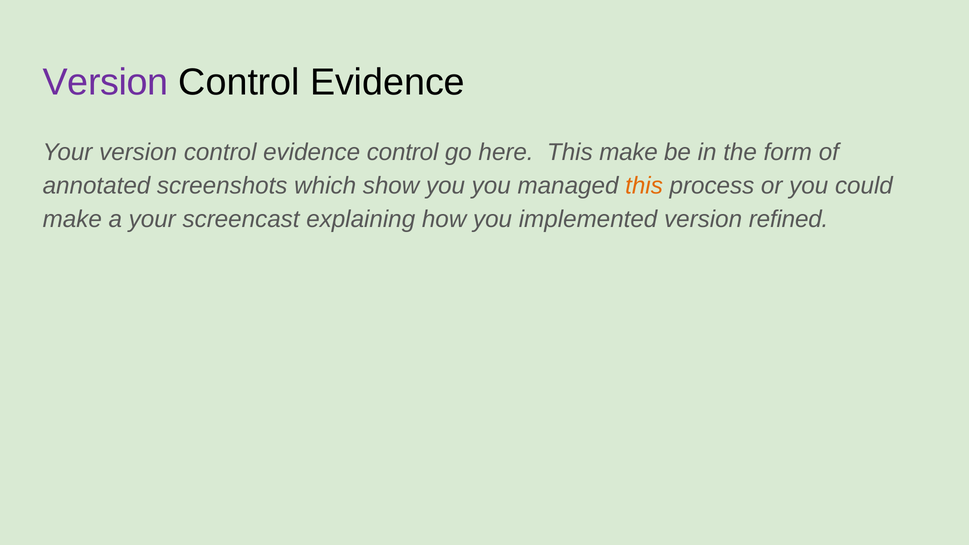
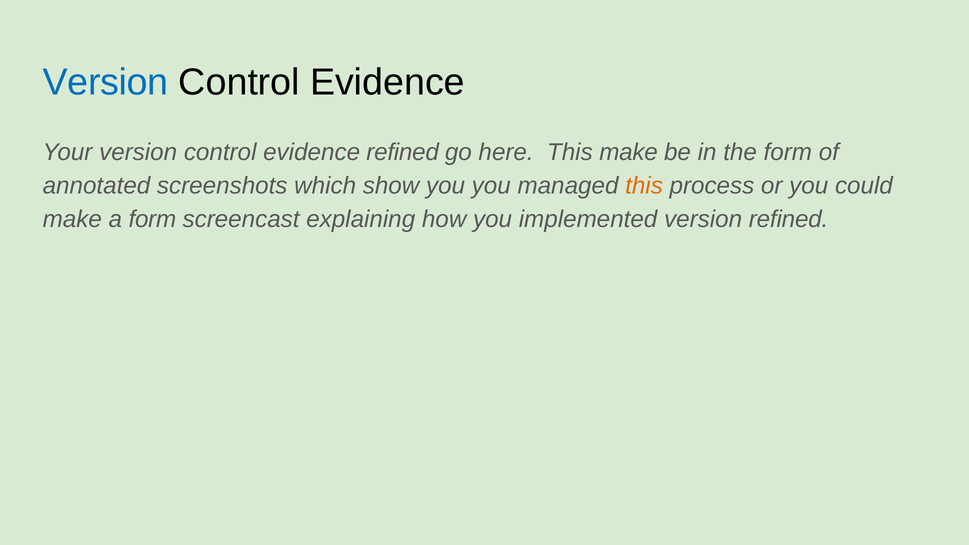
Version colour: purple -> blue (106, 82)
evidence control: control -> refined (403, 152)
a your: your -> form (152, 219)
